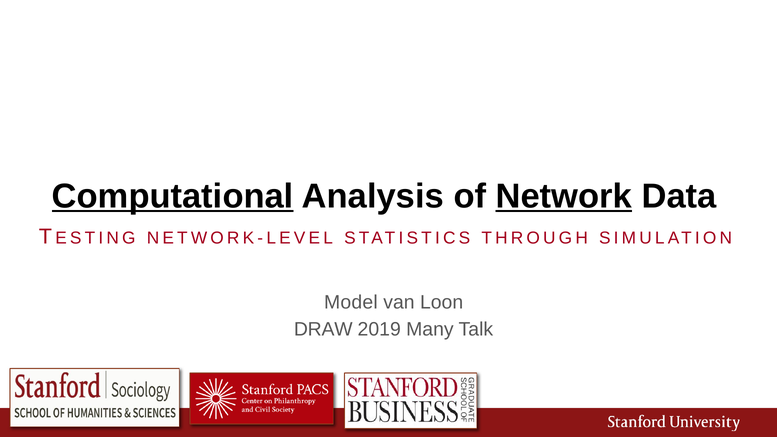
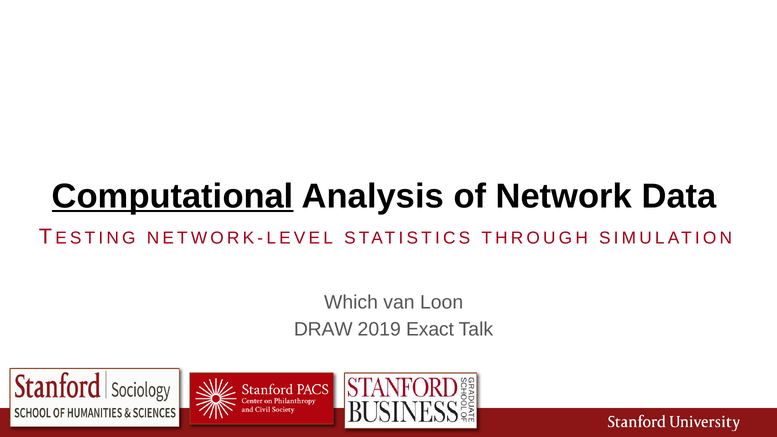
Network underline: present -> none (564, 196)
Model: Model -> Which (351, 302)
Many: Many -> Exact (430, 330)
